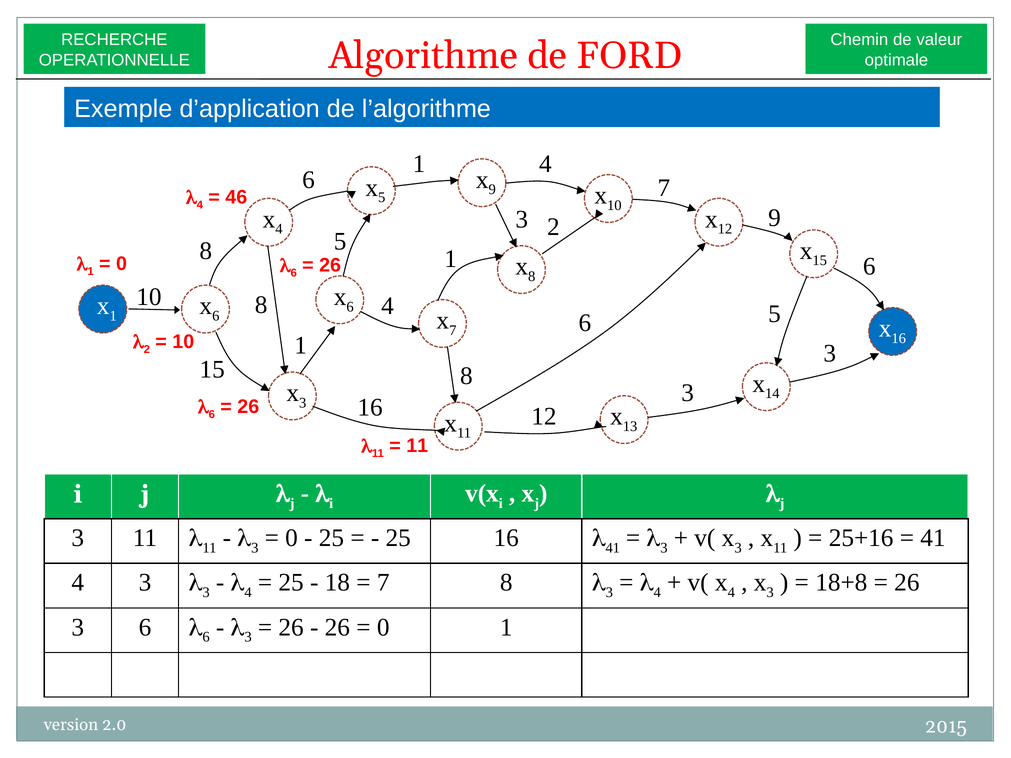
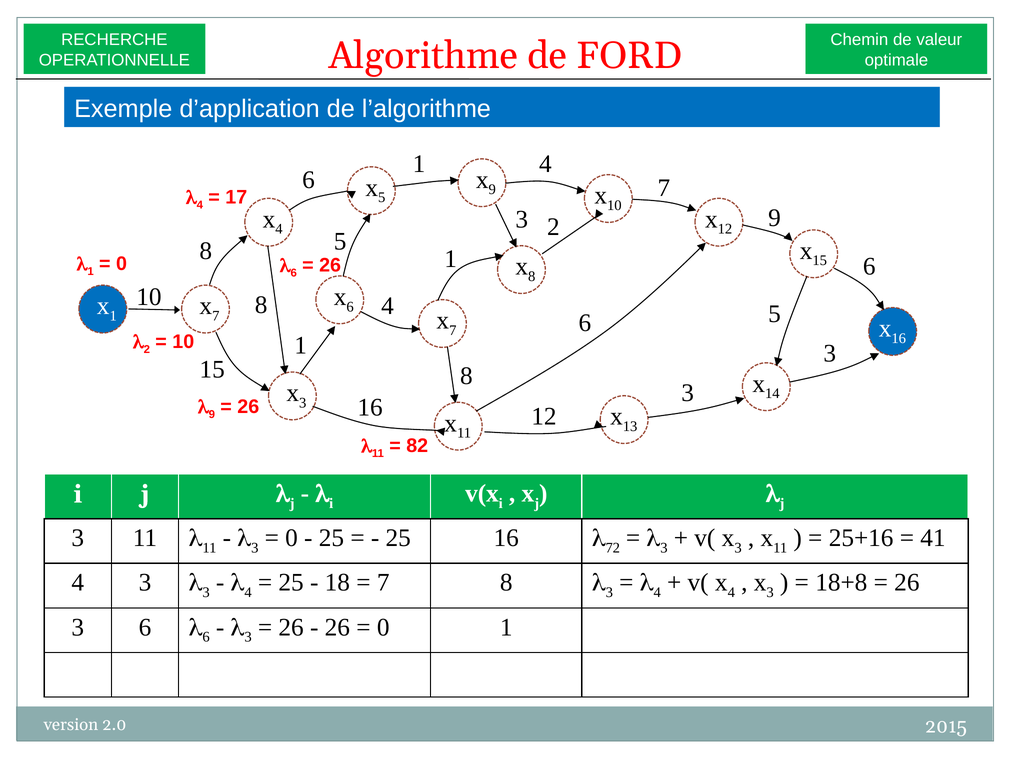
46: 46 -> 17 (236, 197)
6: 6 -> 7 (216, 316)
6: 6 -> 9 (212, 414)
11: 11 -> 82 (417, 446)
41: 41 -> 72 (613, 548)
